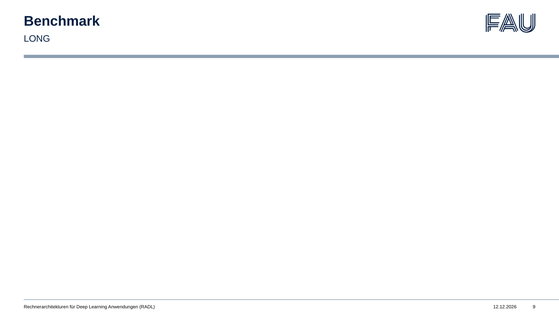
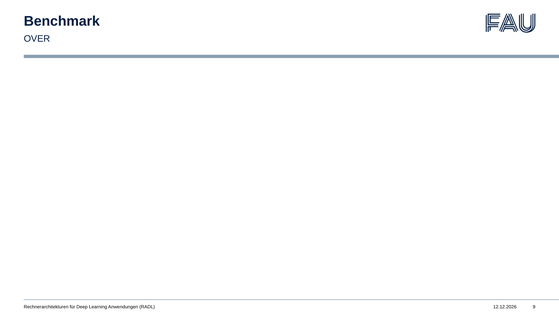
LONG: LONG -> OVER (37, 39)
